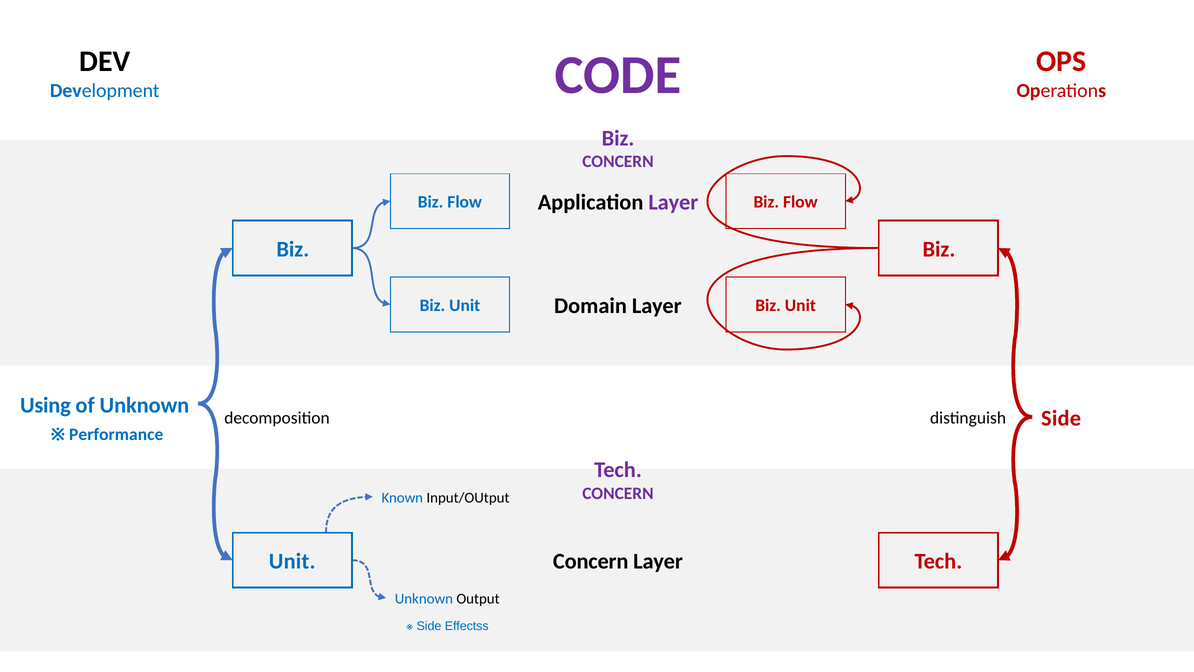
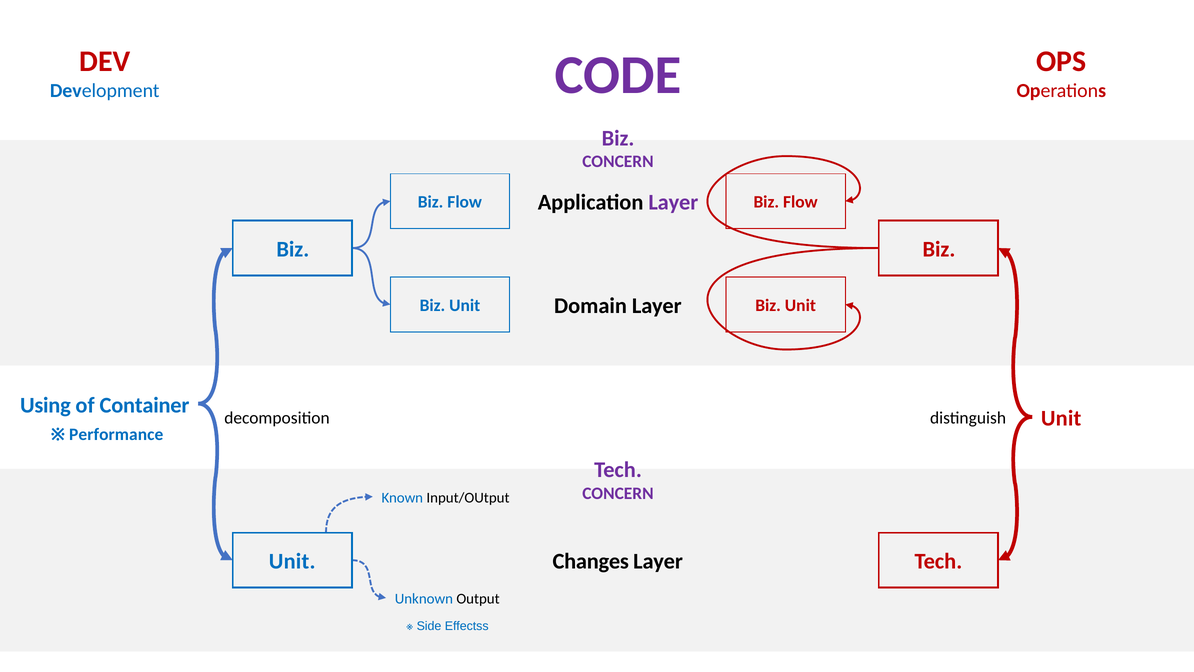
DEV colour: black -> red (105, 61)
of Unknown: Unknown -> Container (144, 405)
decomposition Side: Side -> Unit (1061, 418)
Concern: Concern -> Changes (591, 561)
